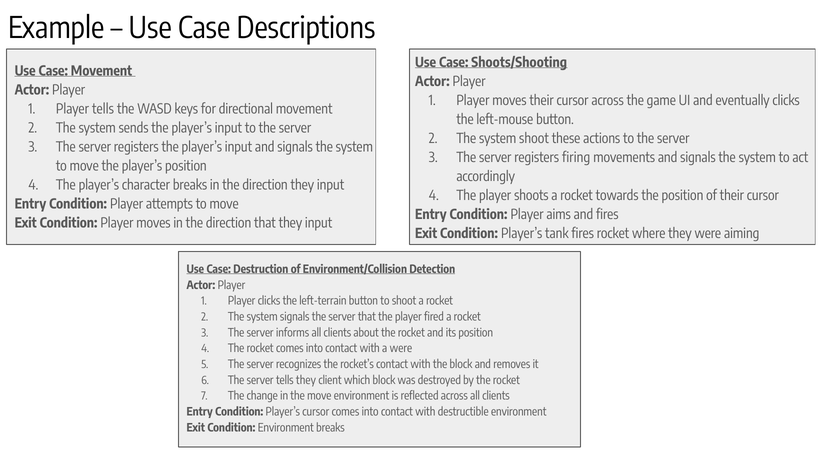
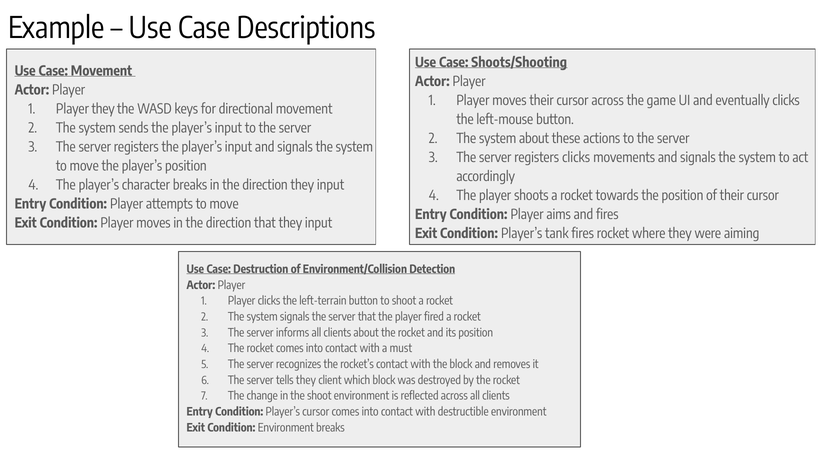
Player tells: tells -> they (103, 109)
system shoot: shoot -> about (534, 138)
registers firing: firing -> clicks (576, 157)
a were: were -> must (401, 348)
the move: move -> shoot (319, 396)
